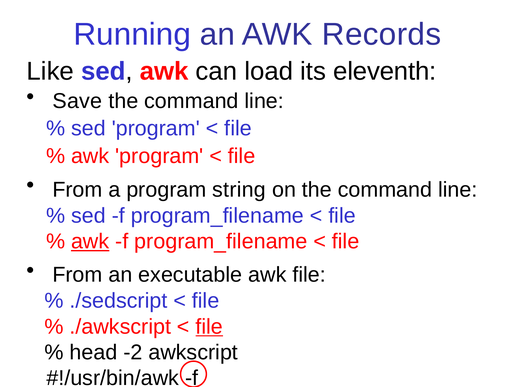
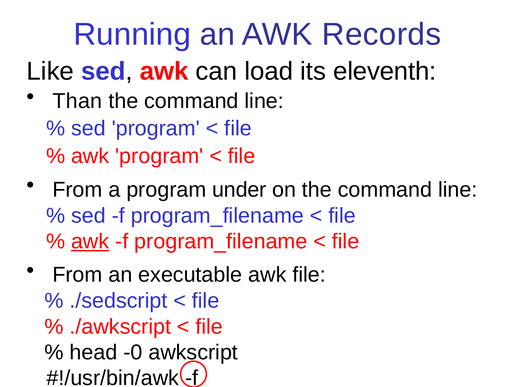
Save: Save -> Than (77, 101)
string: string -> under (239, 190)
file underline: present -> none (209, 327)
-2: -2 -> -0 (133, 352)
